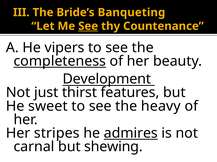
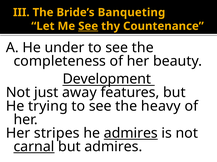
vipers: vipers -> under (64, 48)
completeness underline: present -> none (60, 61)
thirst: thirst -> away (79, 93)
sweet: sweet -> trying (48, 107)
carnal underline: none -> present (34, 147)
but shewing: shewing -> admires (113, 147)
